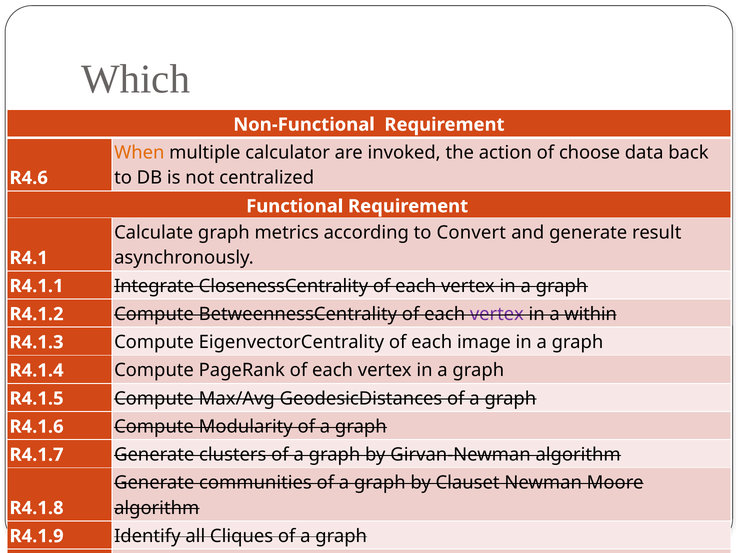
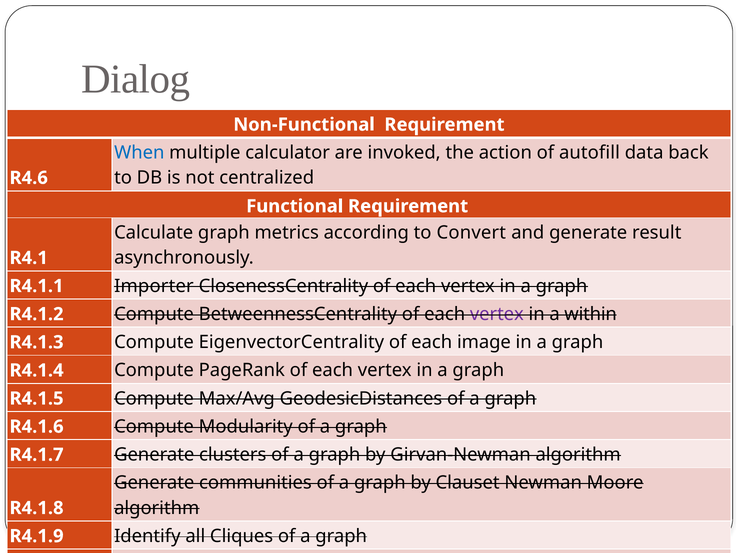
Which: Which -> Dialog (136, 79)
When colour: orange -> blue (139, 153)
choose: choose -> autofill (589, 153)
Integrate: Integrate -> Importer (154, 286)
